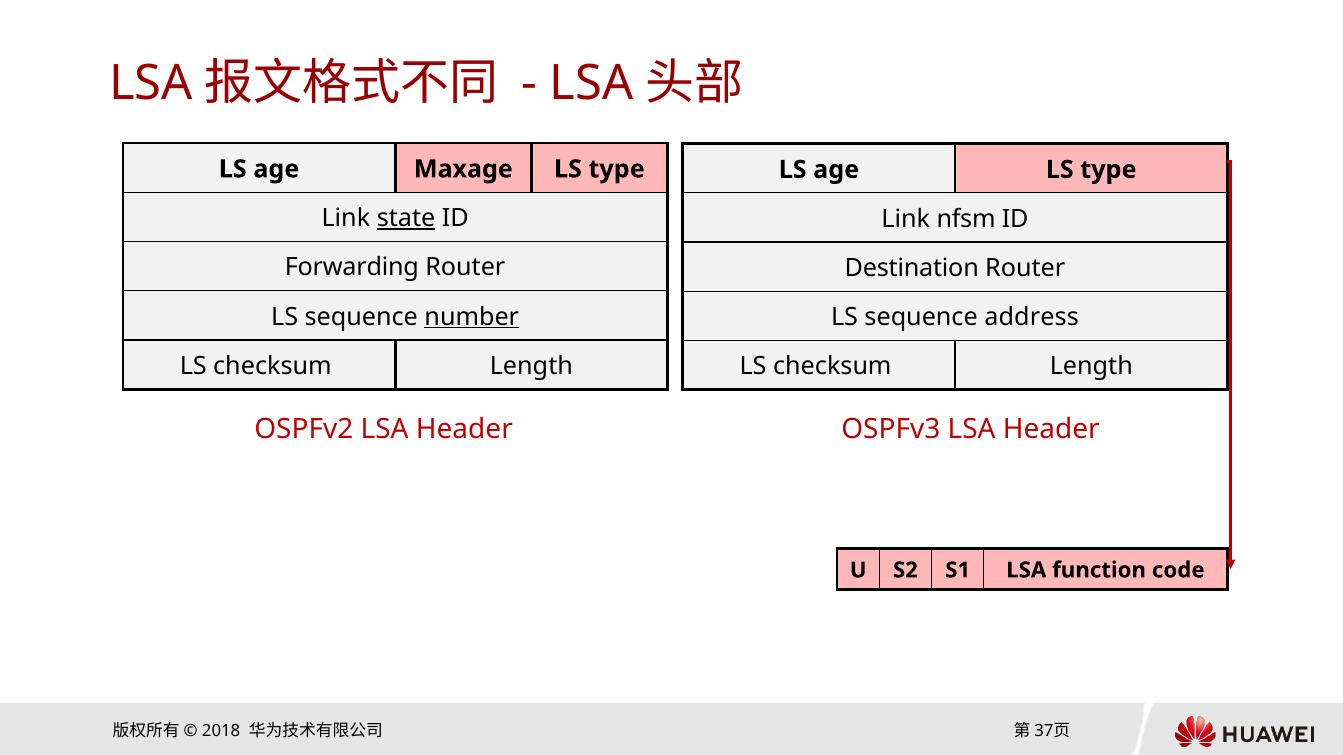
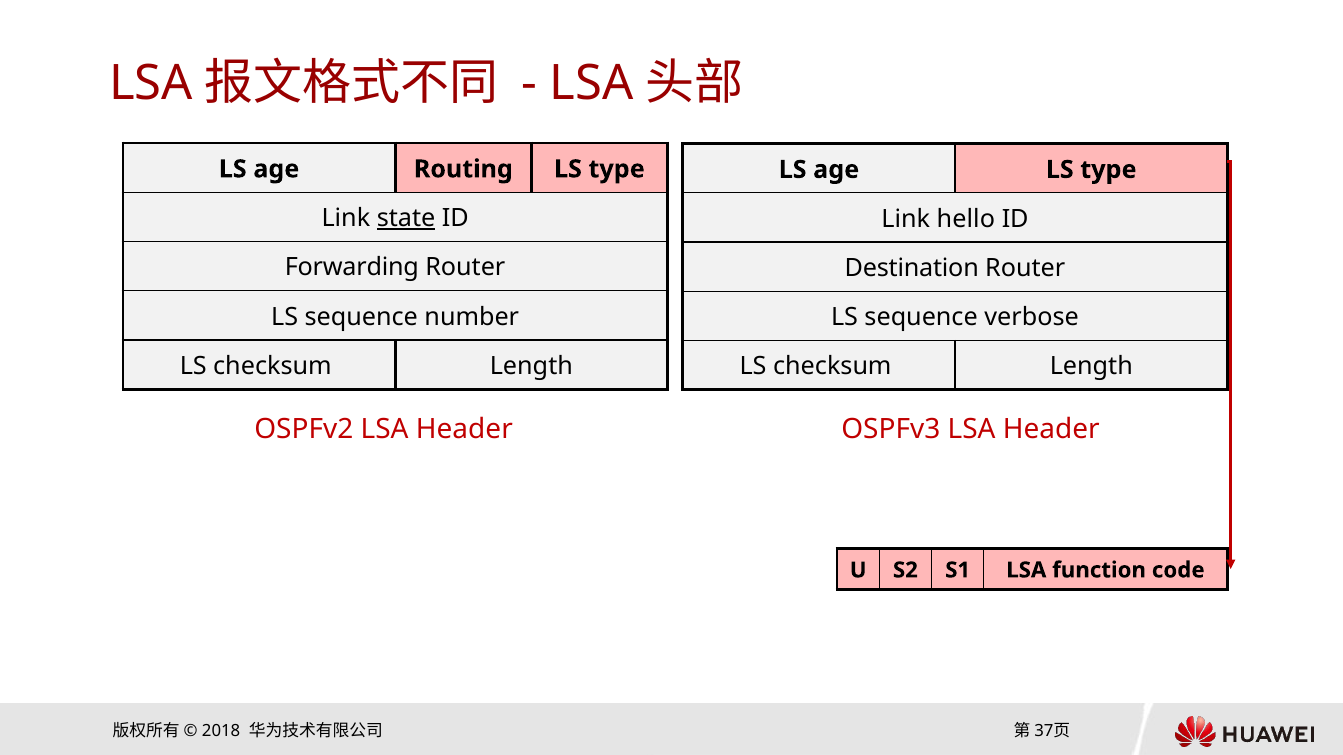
Maxage: Maxage -> Routing (463, 169)
nfsm: nfsm -> hello (966, 219)
number underline: present -> none (472, 317)
address: address -> verbose (1032, 317)
